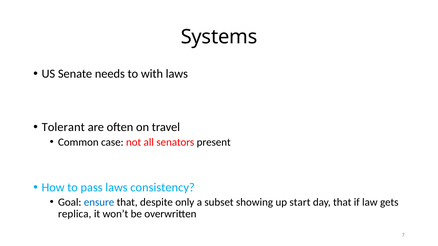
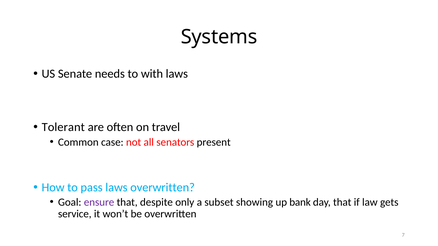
laws consistency: consistency -> overwritten (163, 188)
ensure colour: blue -> purple (99, 202)
start: start -> bank (300, 202)
replica: replica -> service (75, 214)
